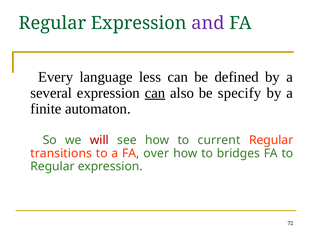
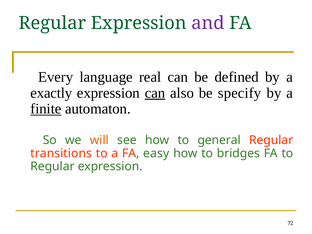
less: less -> real (150, 77)
several: several -> exactly (51, 93)
finite underline: none -> present (46, 109)
will colour: red -> orange (99, 140)
current: current -> general (219, 140)
over: over -> easy (156, 153)
